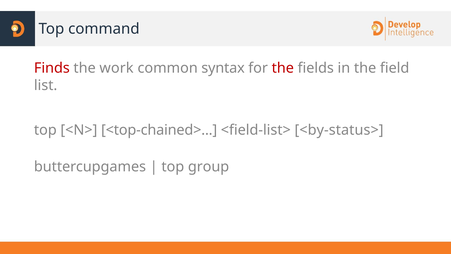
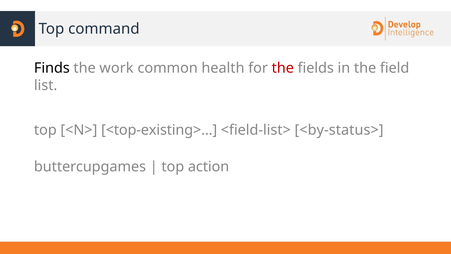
Finds colour: red -> black (52, 68)
syntax: syntax -> health (223, 68)
<top-chained>: <top-chained> -> <top-existing> (159, 130)
group: group -> action (209, 167)
